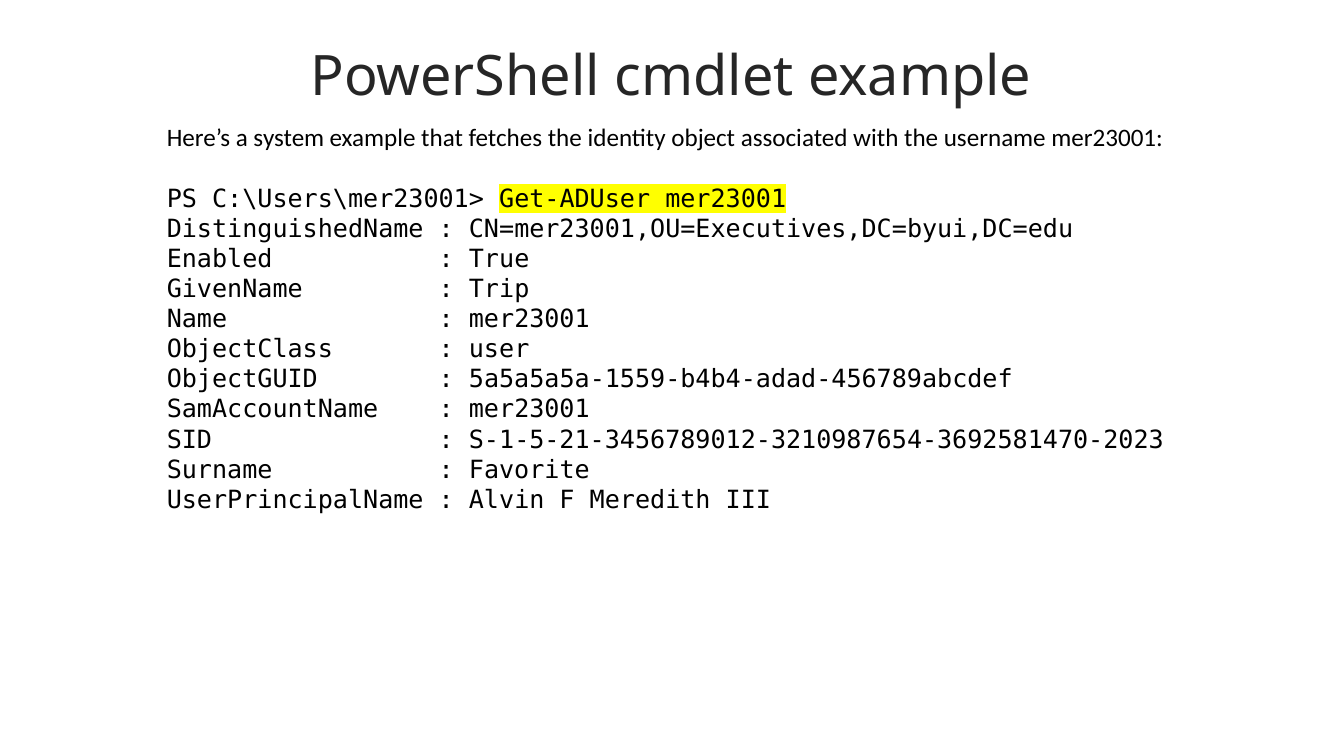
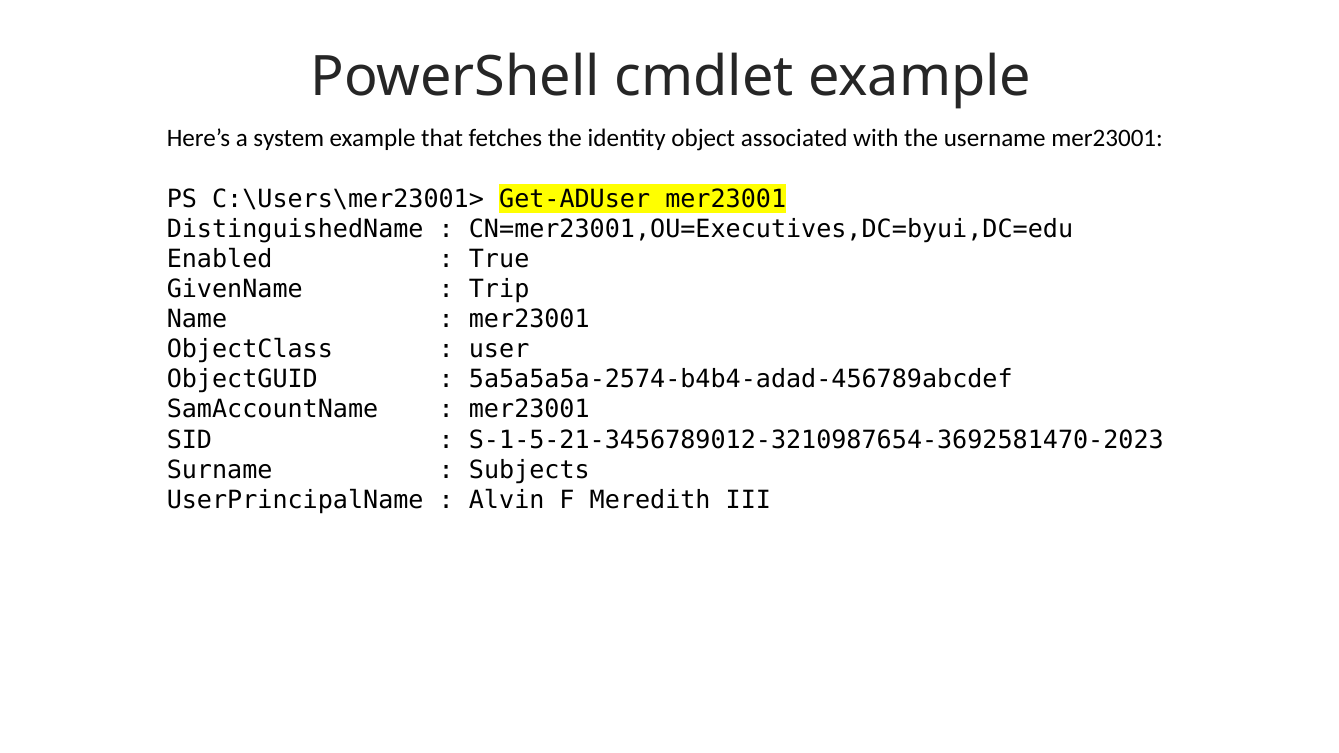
5a5a5a5a-1559-b4b4-adad-456789abcdef: 5a5a5a5a-1559-b4b4-adad-456789abcdef -> 5a5a5a5a-2574-b4b4-adad-456789abcdef (741, 380)
Favorite: Favorite -> Subjects (529, 470)
